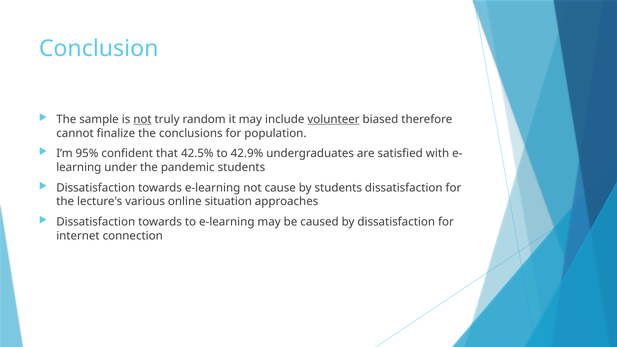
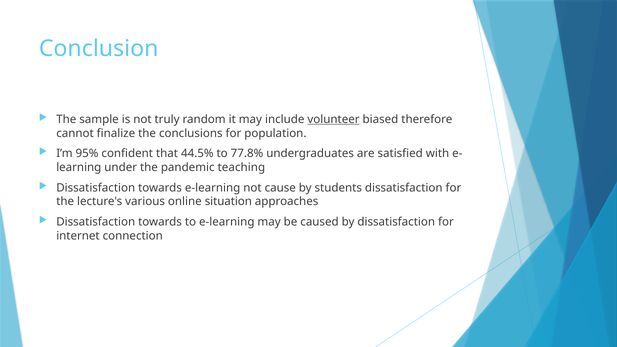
not underline: present -> none (142, 119)
42.5%: 42.5% -> 44.5% (197, 154)
42.9%: 42.9% -> 77.8% (247, 154)
pandemic students: students -> teaching (241, 167)
